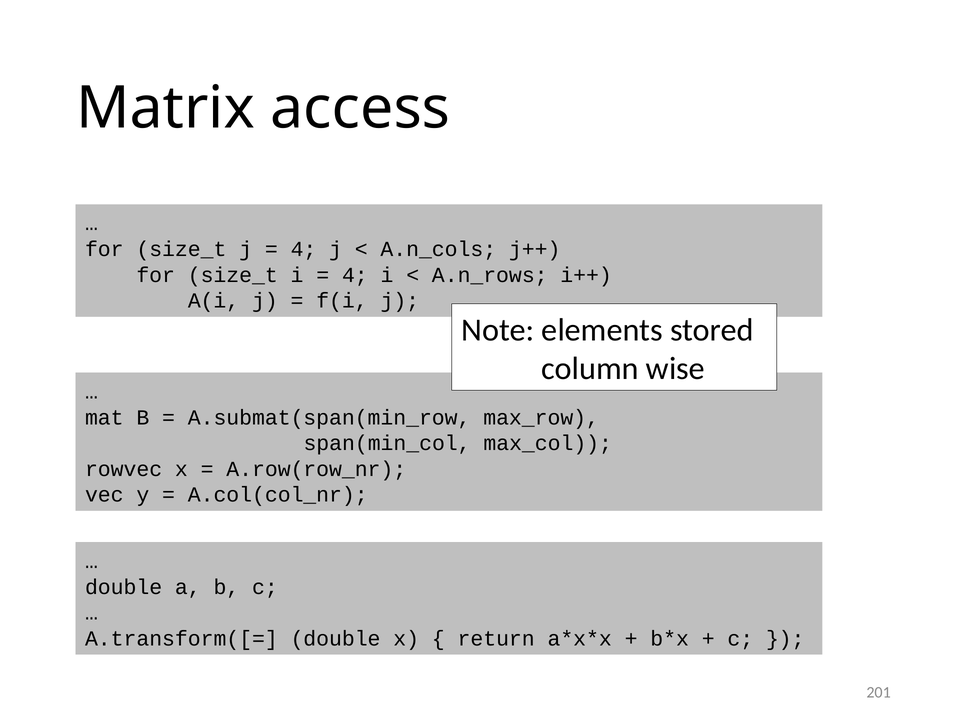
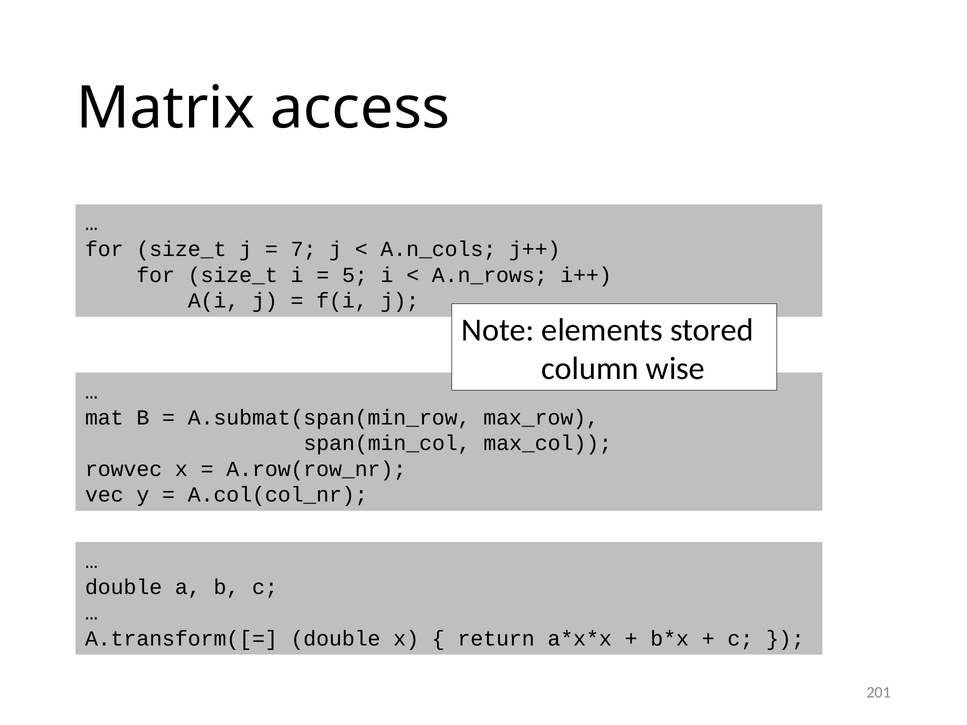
4: 4 -> 7 (303, 249)
4: 4 -> 5 (355, 275)
